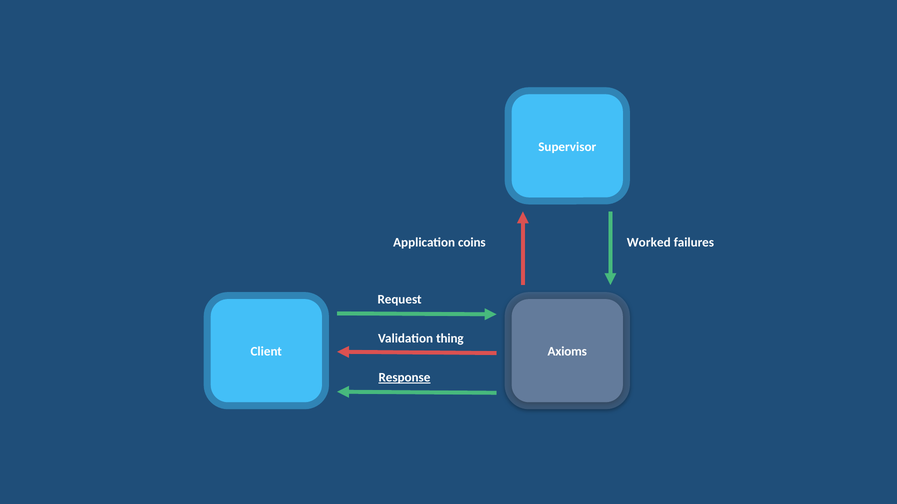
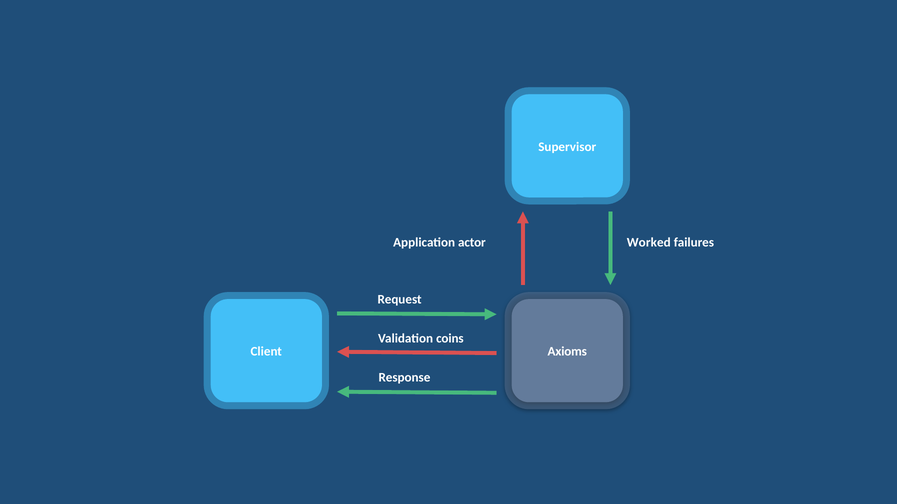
coins: coins -> actor (472, 243)
thing: thing -> coins (450, 339)
Response underline: present -> none (404, 378)
